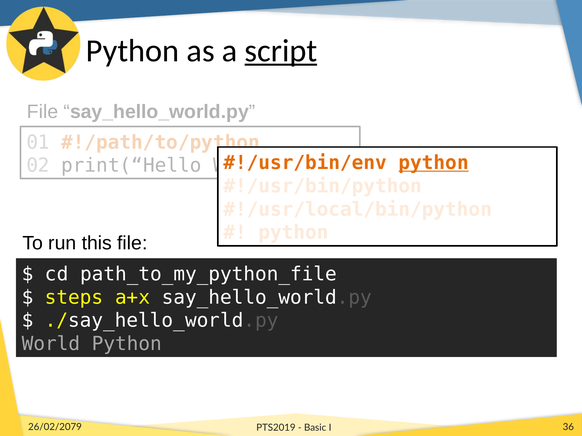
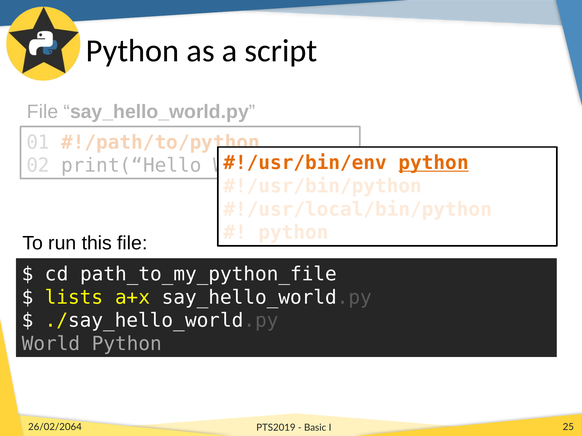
script underline: present -> none (281, 51)
steps: steps -> lists (74, 298)
26/02/2079: 26/02/2079 -> 26/02/2064 (55, 427)
36: 36 -> 25 (568, 427)
